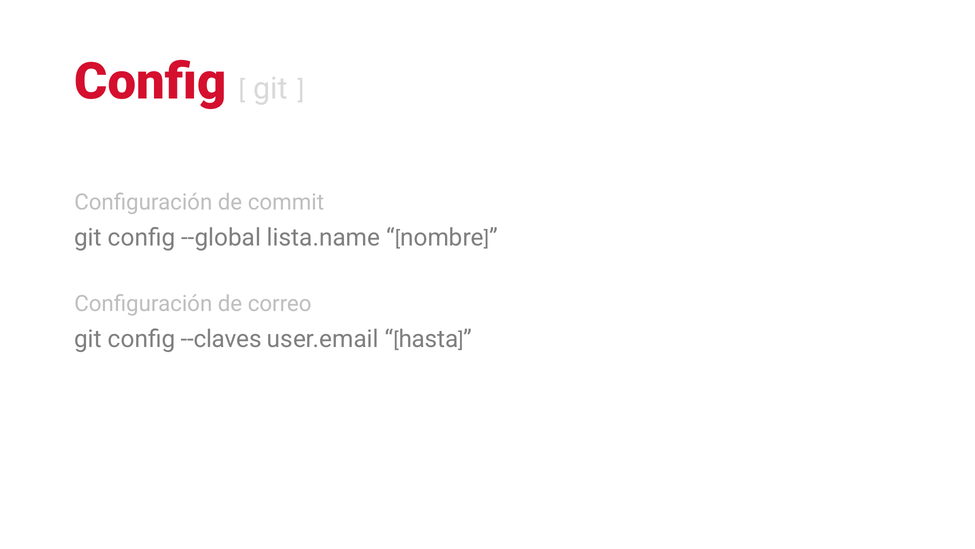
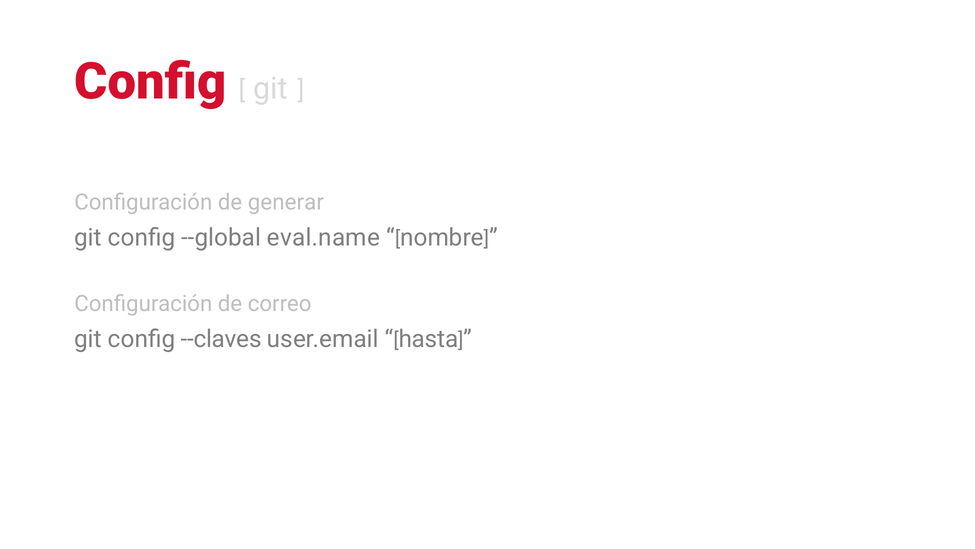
commit: commit -> generar (286, 202)
lista.name: lista.name -> eval.name (323, 238)
